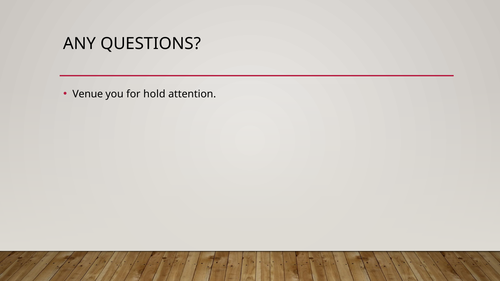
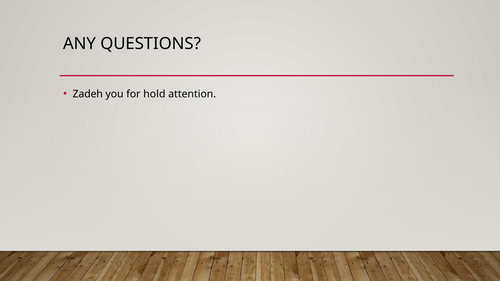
Venue: Venue -> Zadeh (88, 94)
